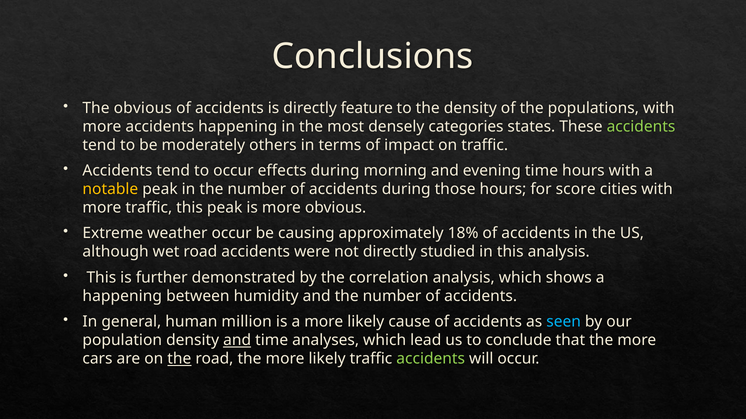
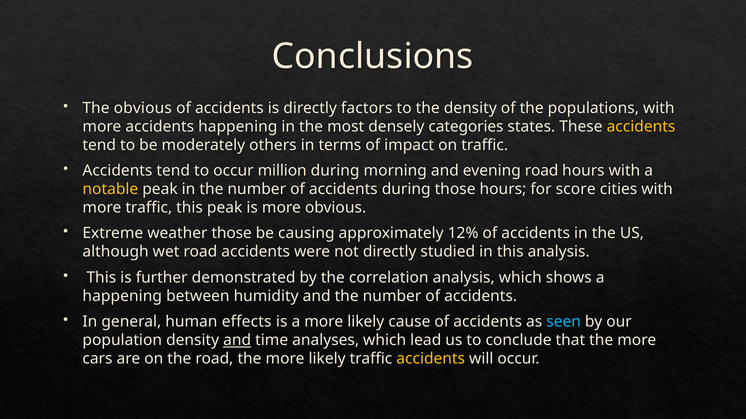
feature: feature -> factors (367, 108)
accidents colour: light green -> yellow (641, 127)
effects: effects -> million (282, 171)
evening time: time -> road (542, 171)
weather occur: occur -> those (232, 234)
18%: 18% -> 12% (463, 234)
million: million -> effects (247, 322)
the underline: present -> none (179, 359)
accidents colour: light green -> yellow (431, 359)
